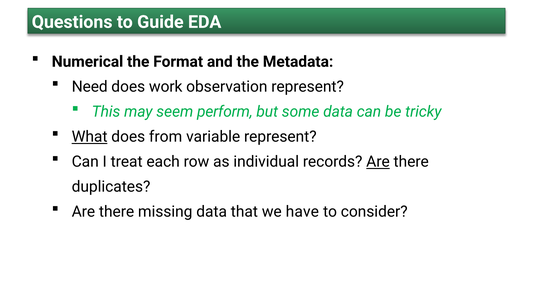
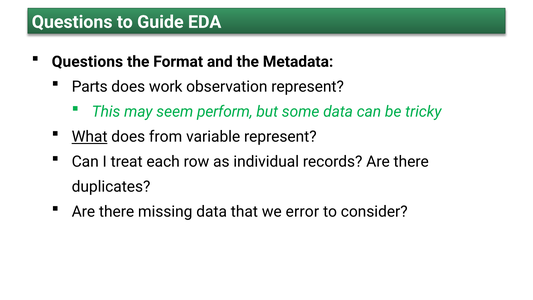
Numerical: Numerical -> Questions (87, 62)
Need: Need -> Parts (90, 87)
Are underline: present -> none (378, 162)
have: have -> error (302, 212)
